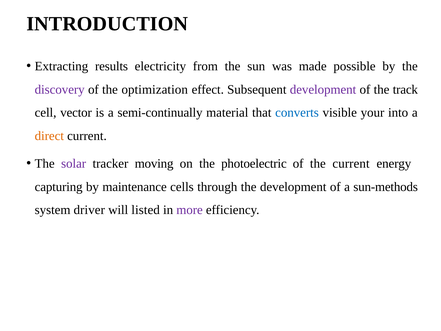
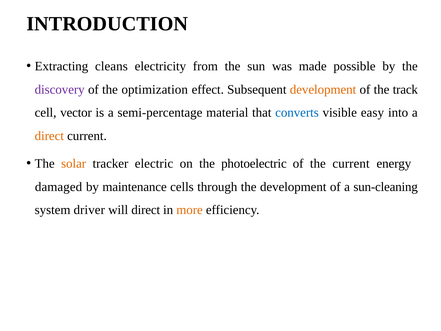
results: results -> cleans (111, 66)
development colour: purple -> orange (323, 89)
semi-continually: semi-continually -> semi-percentage (160, 113)
your: your -> easy (372, 113)
solar colour: purple -> orange (74, 163)
moving: moving -> electric (154, 163)
capturing: capturing -> damaged (59, 187)
sun-methods: sun-methods -> sun-cleaning (386, 187)
will listed: listed -> direct (146, 210)
more colour: purple -> orange (190, 210)
